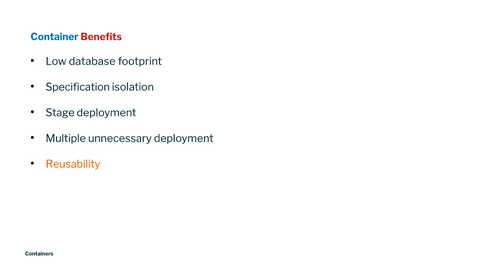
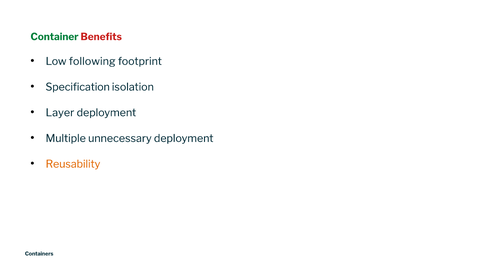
Container colour: blue -> green (55, 37)
database: database -> following (92, 62)
Stage: Stage -> Layer (60, 113)
